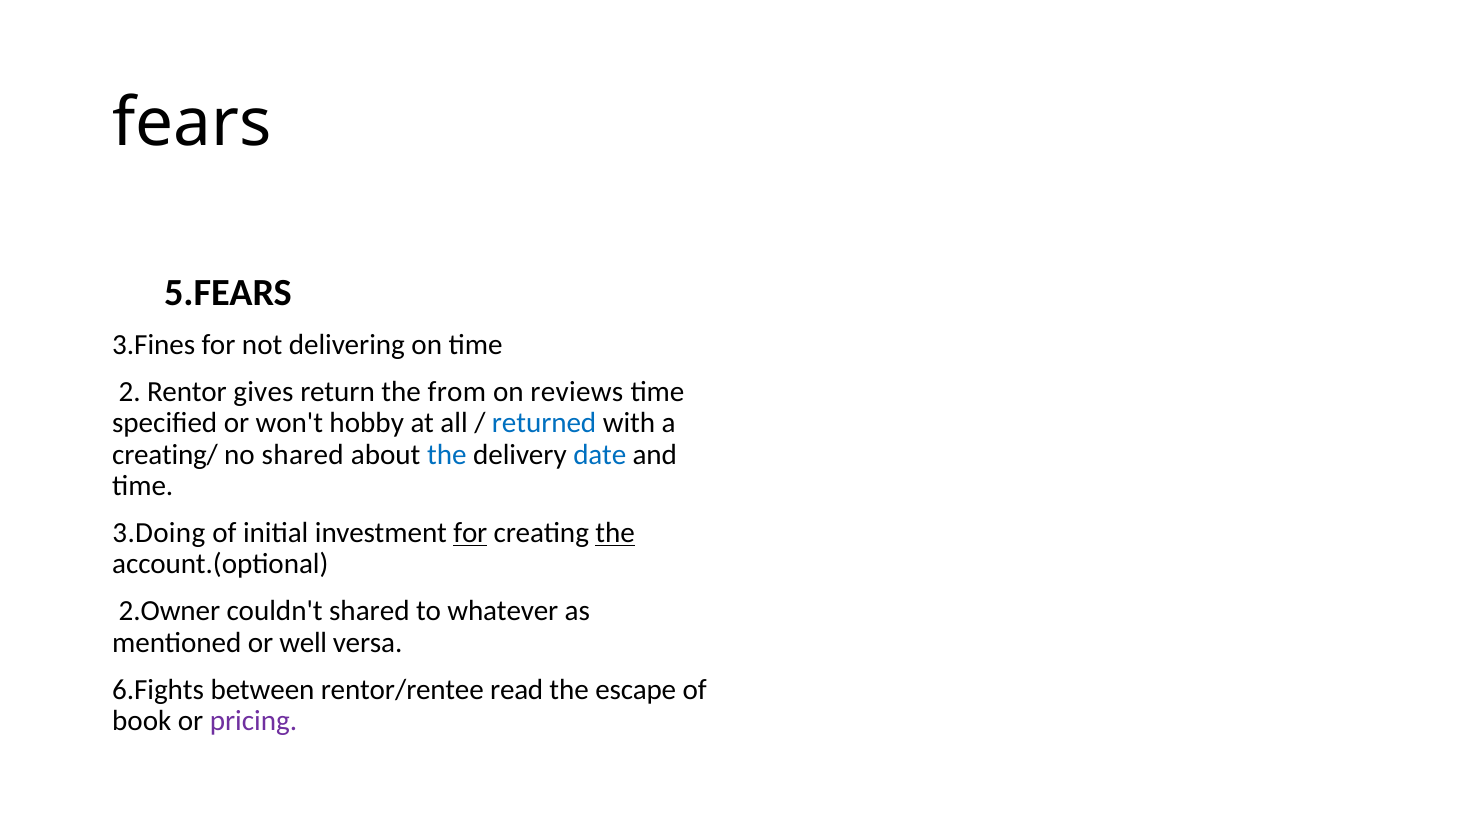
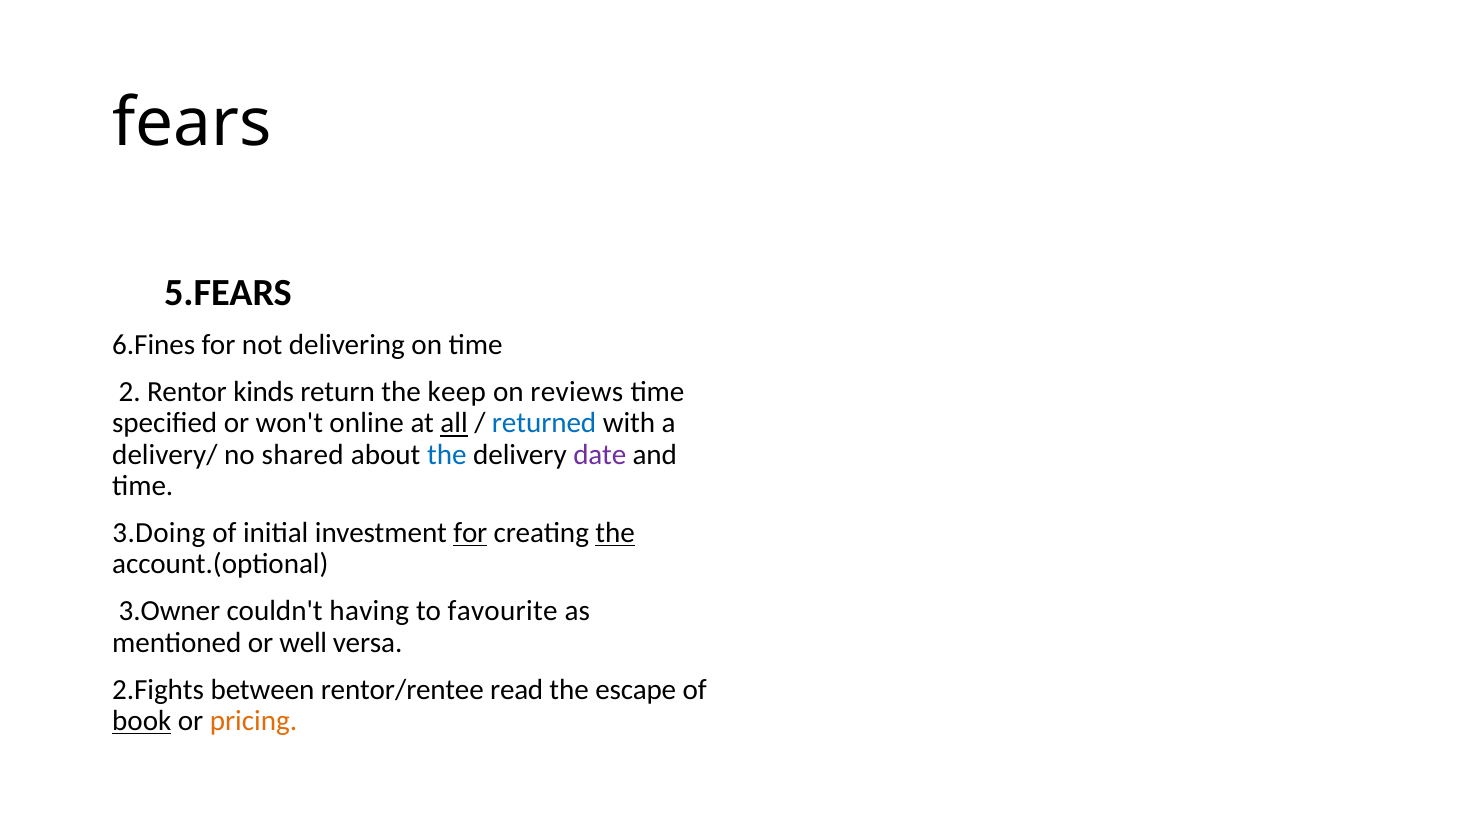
3.Fines: 3.Fines -> 6.Fines (154, 345)
gives: gives -> kinds (264, 392)
from: from -> keep (457, 392)
hobby: hobby -> online (367, 423)
all underline: none -> present (454, 423)
creating/: creating/ -> delivery/ (165, 455)
date colour: blue -> purple (600, 455)
2.Owner: 2.Owner -> 3.Owner (169, 611)
couldn't shared: shared -> having (369, 611)
whatever: whatever -> favourite (503, 611)
6.Fights: 6.Fights -> 2.Fights (158, 689)
book underline: none -> present (142, 721)
pricing colour: purple -> orange (253, 721)
